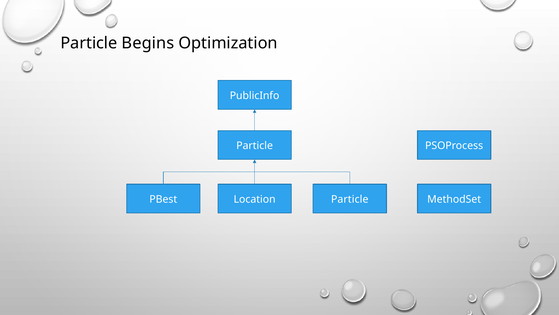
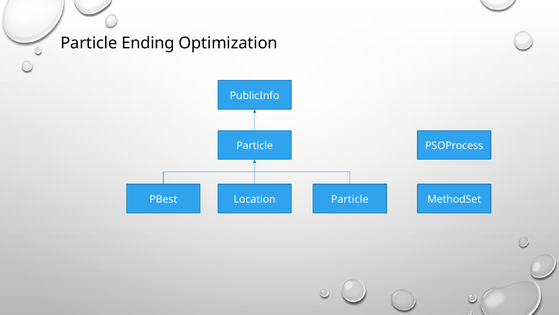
Begins: Begins -> Ending (148, 43)
